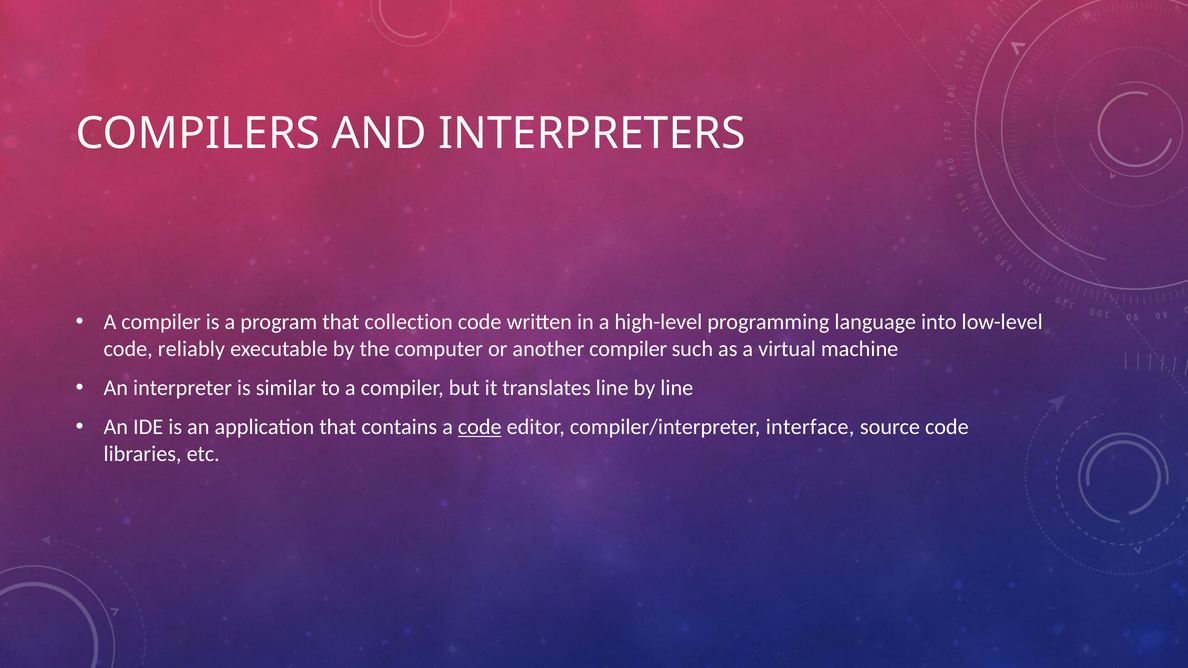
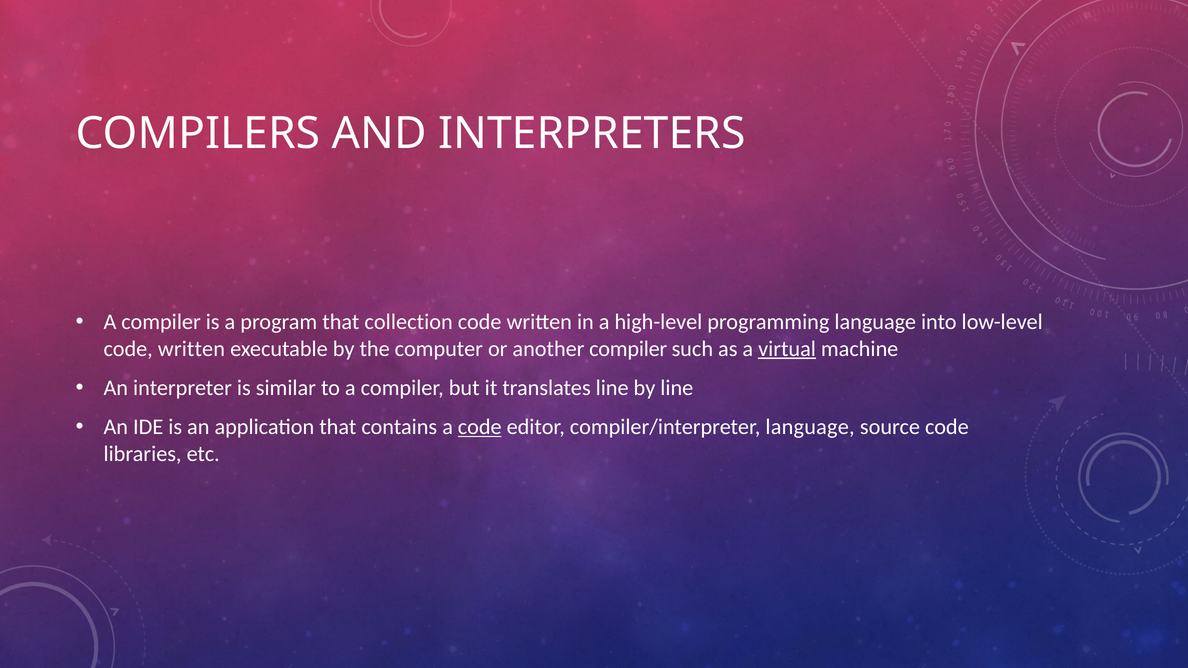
reliably: reliably -> written (191, 349)
virtual underline: none -> present (787, 349)
compiler/interpreter interface: interface -> language (810, 427)
